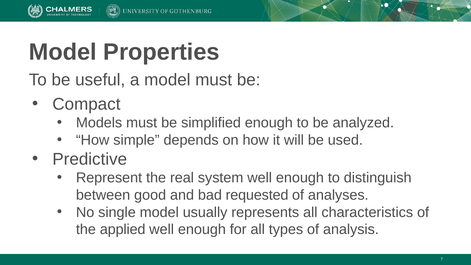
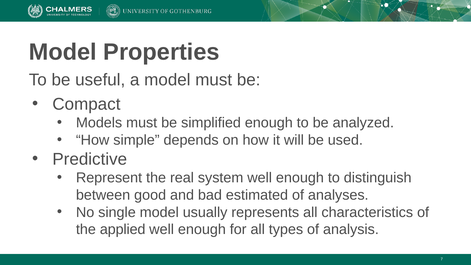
requested: requested -> estimated (257, 195)
